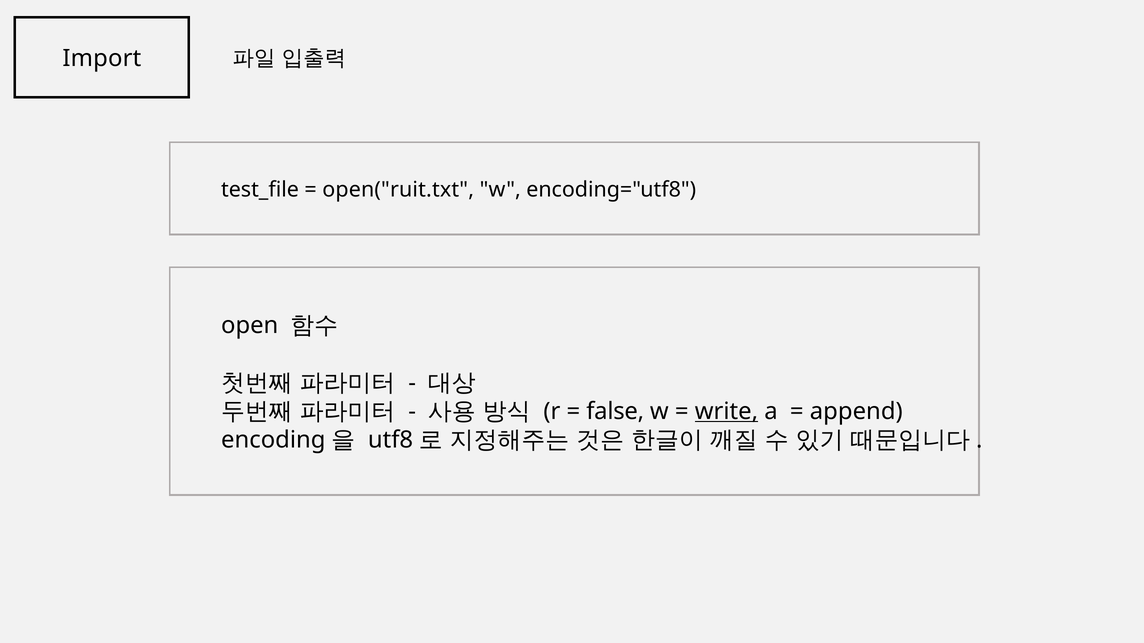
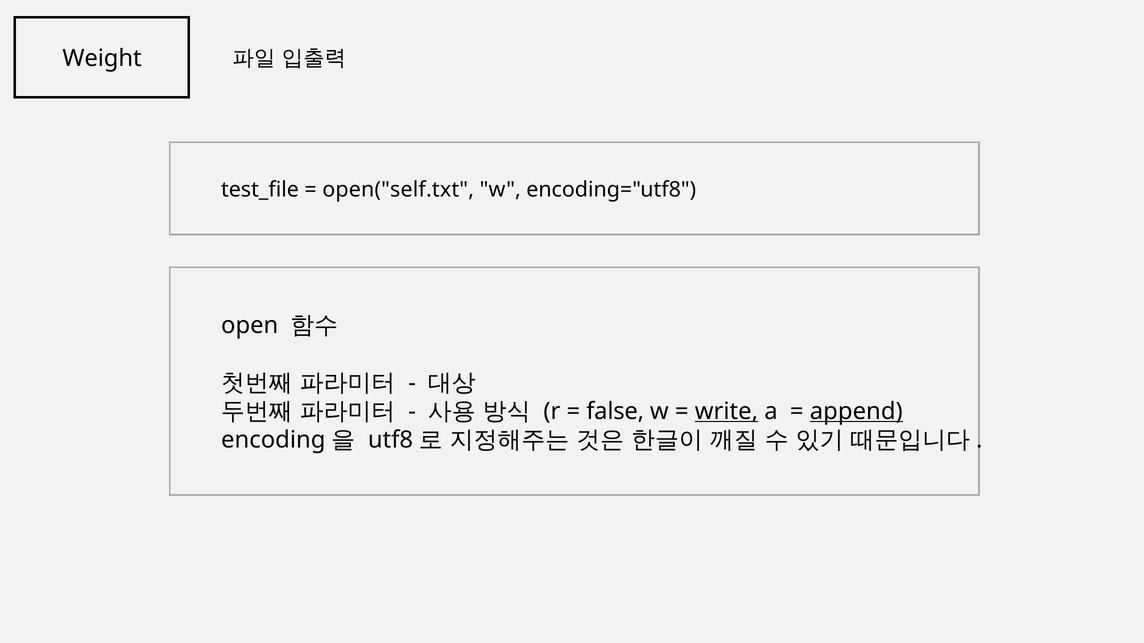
Import: Import -> Weight (102, 59)
open("ruit.txt: open("ruit.txt -> open("self.txt (398, 190)
append underline: none -> present (856, 412)
